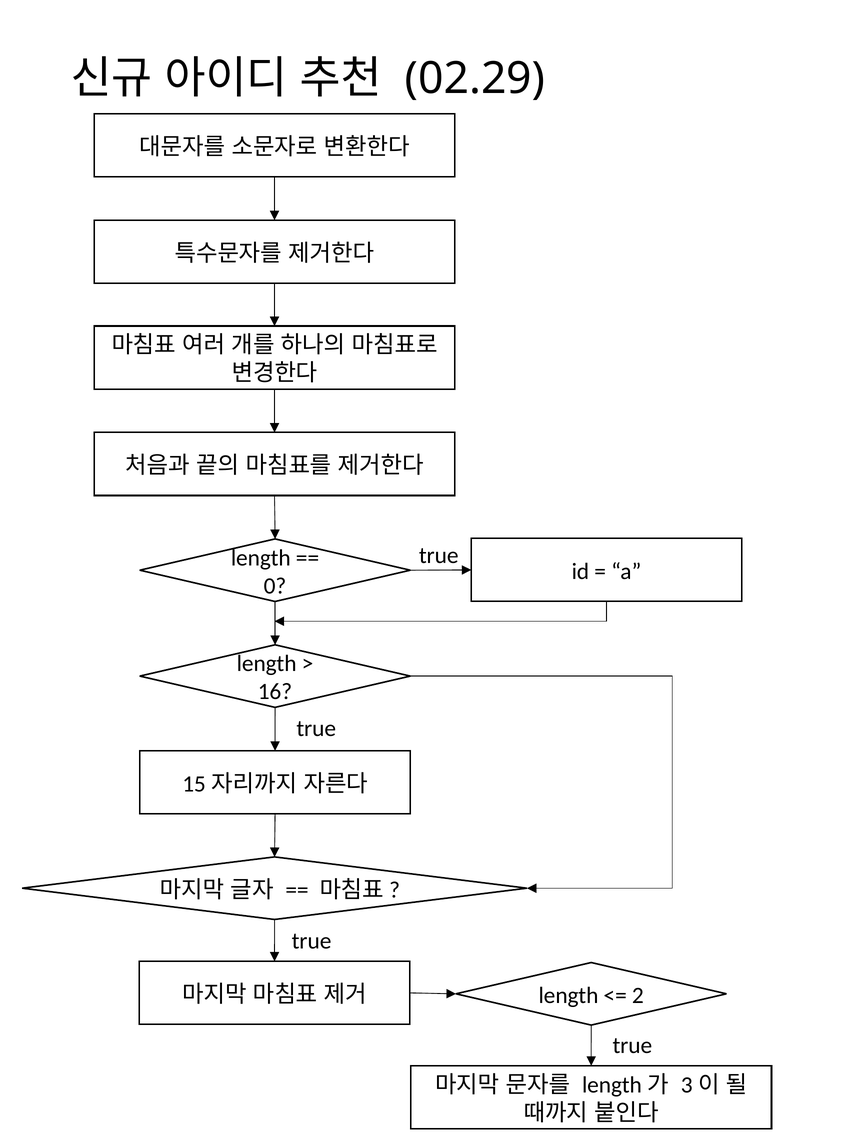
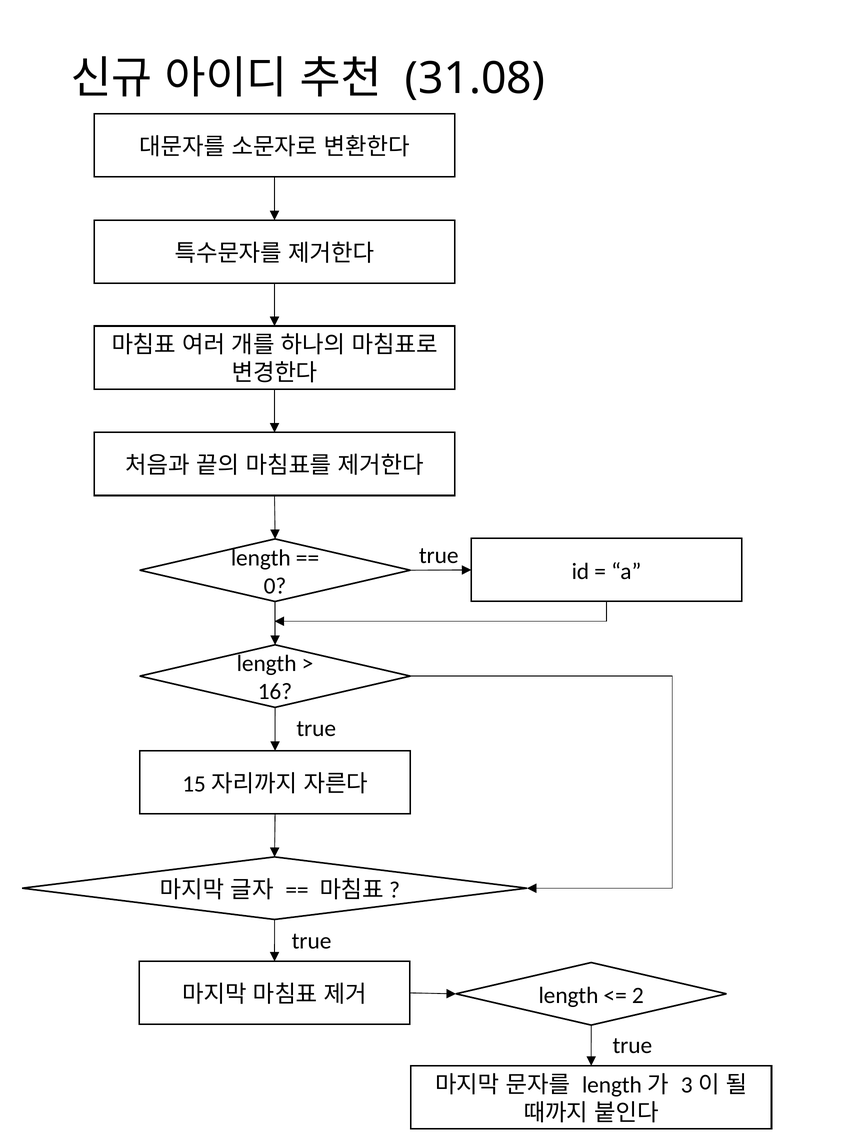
02.29: 02.29 -> 31.08 (475, 78)
